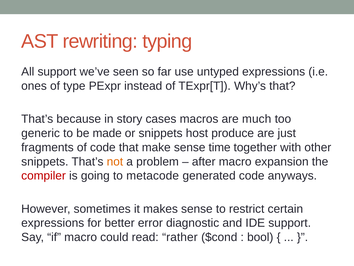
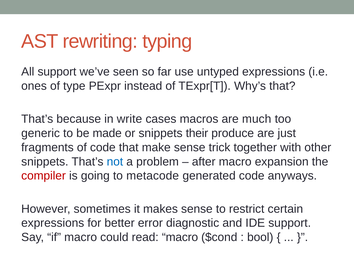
story: story -> write (129, 119)
host: host -> their (197, 133)
time: time -> trick (220, 147)
not colour: orange -> blue (115, 161)
read rather: rather -> macro (180, 237)
